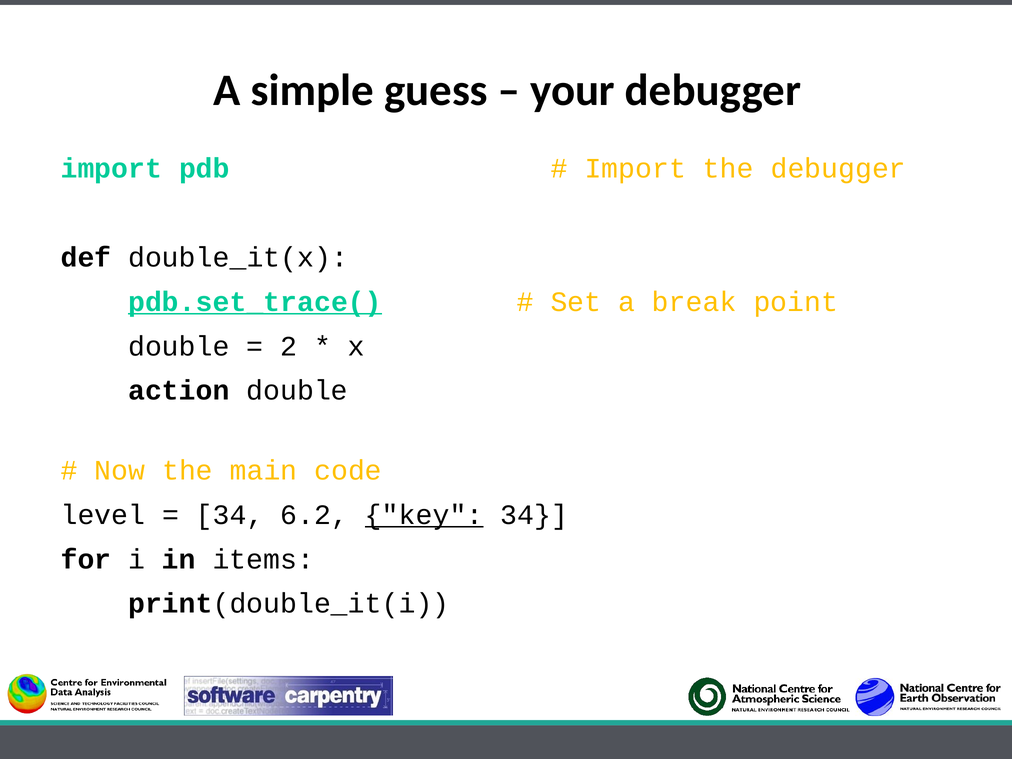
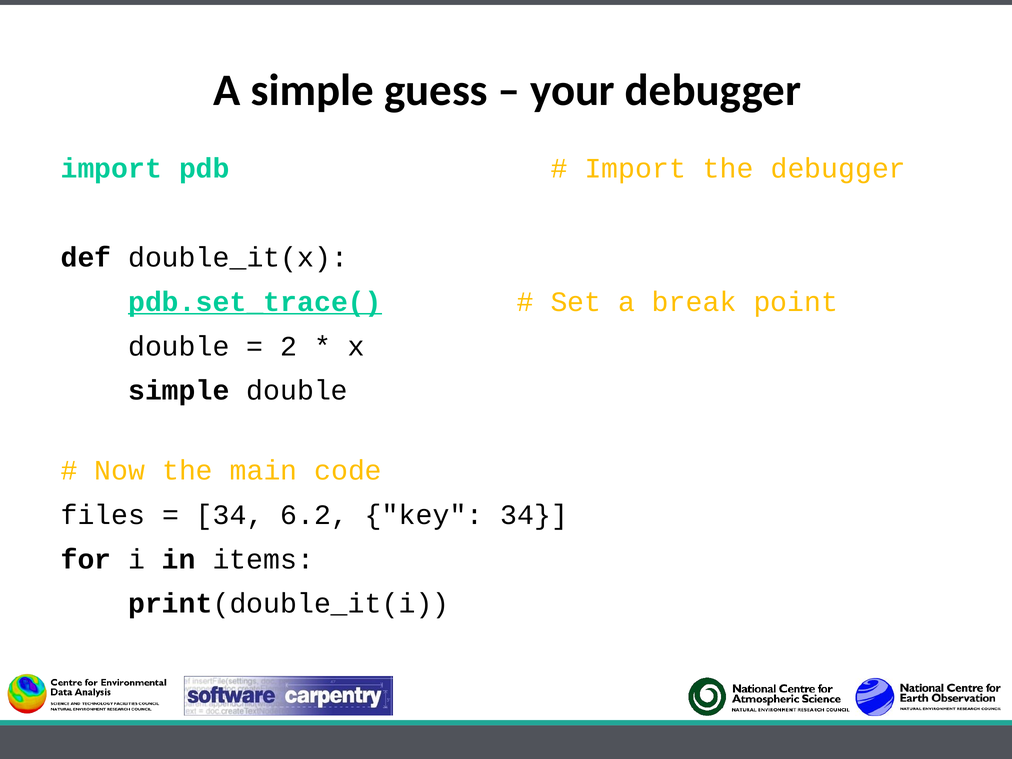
action: action -> simple (179, 391)
level: level -> files (103, 515)
key underline: present -> none (424, 515)
